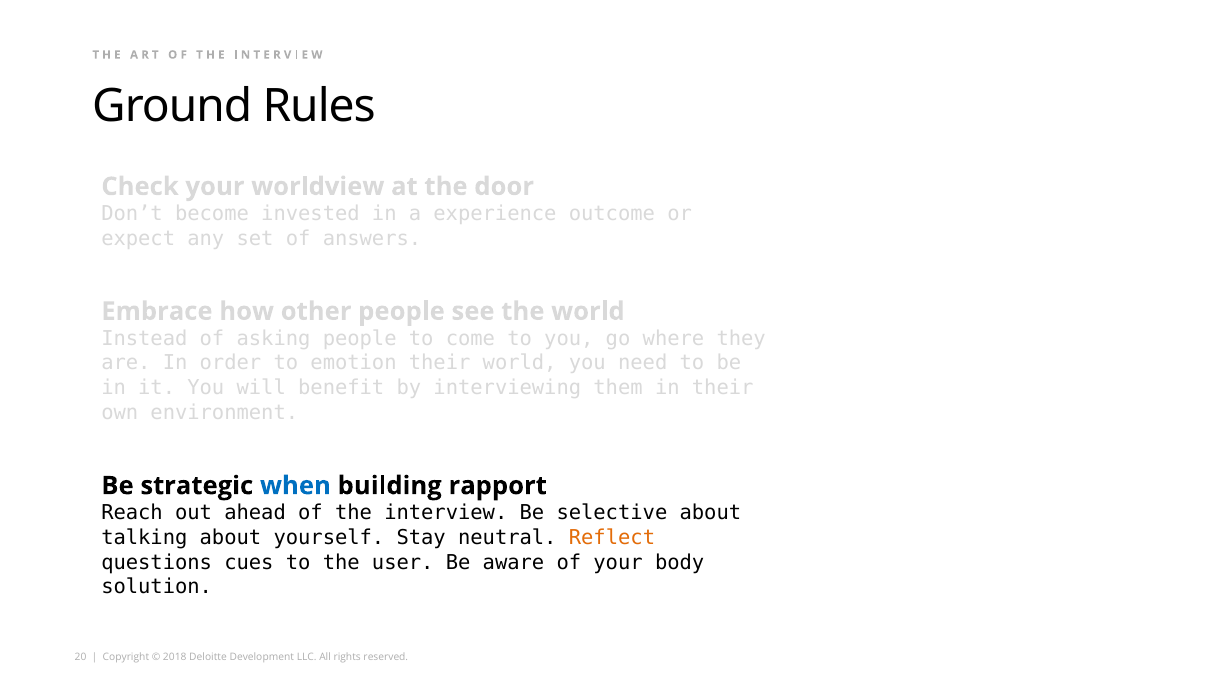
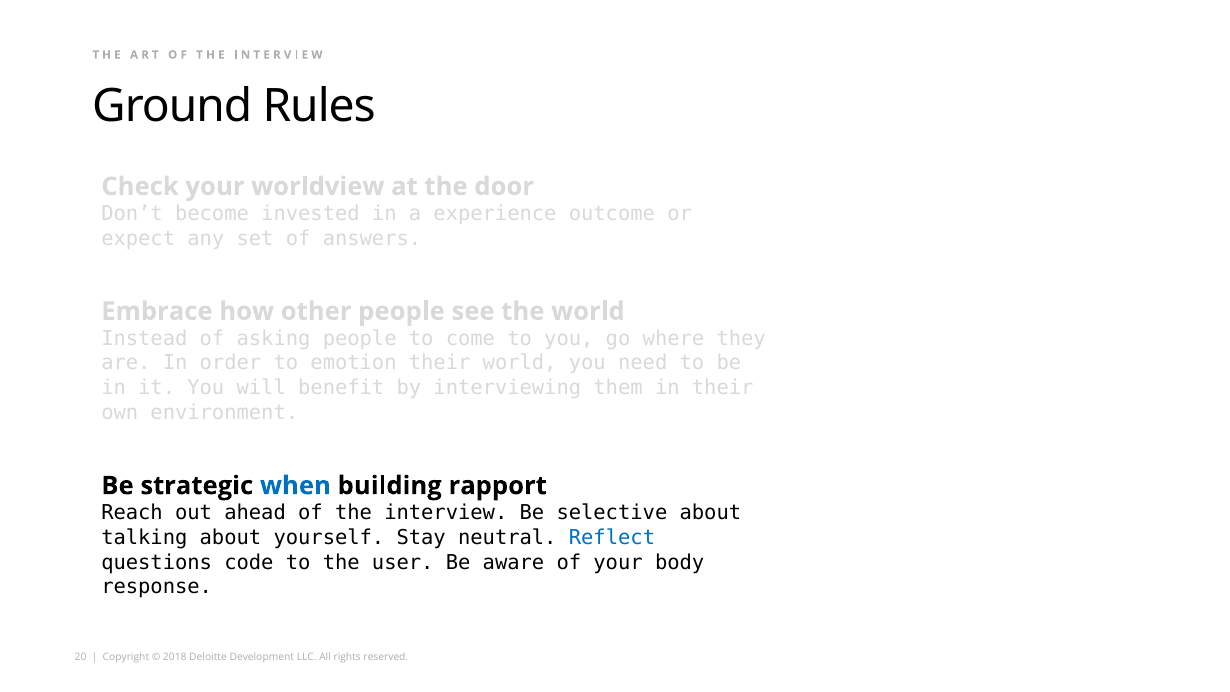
Reflect colour: orange -> blue (612, 538)
cues: cues -> code (249, 562)
solution: solution -> response (157, 587)
